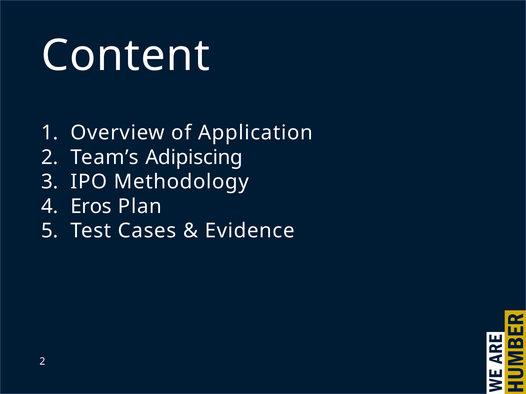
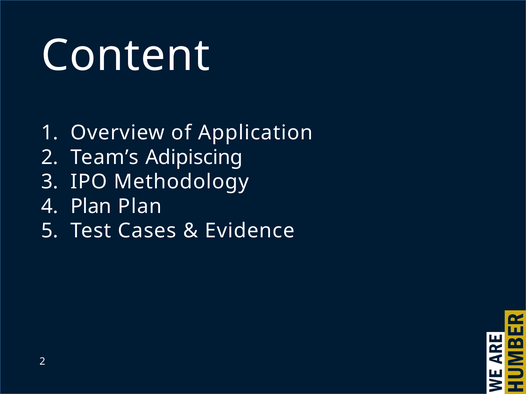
Eros: Eros -> Plan (91, 207)
